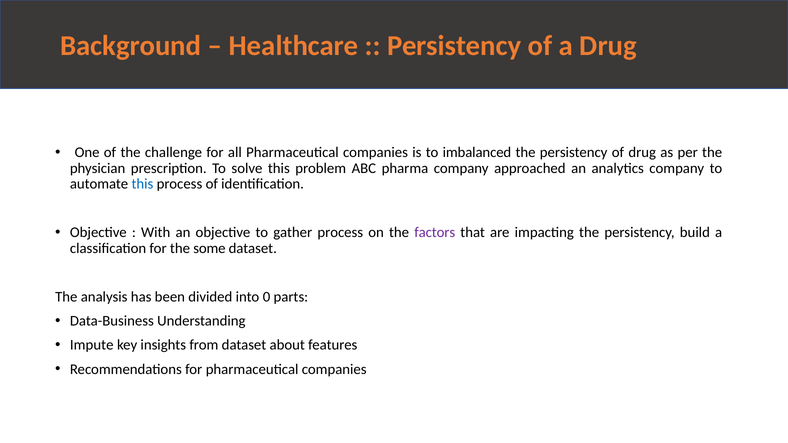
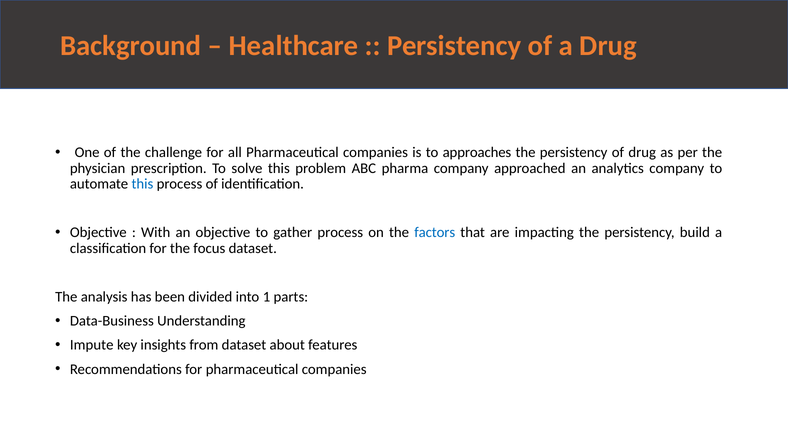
imbalanced: imbalanced -> approaches (477, 152)
factors colour: purple -> blue (435, 233)
some: some -> focus (209, 248)
0: 0 -> 1 (267, 297)
